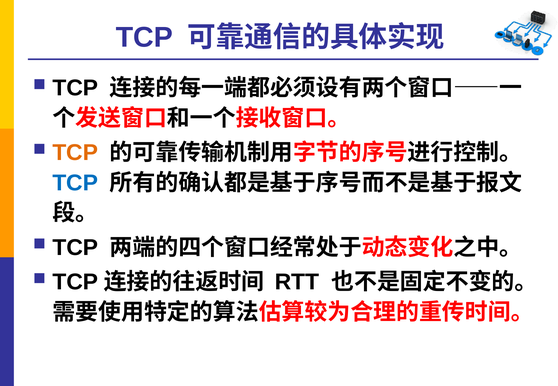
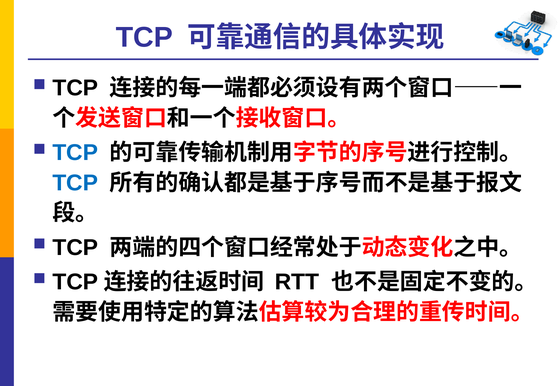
TCP colour: orange -> blue (75, 153)
